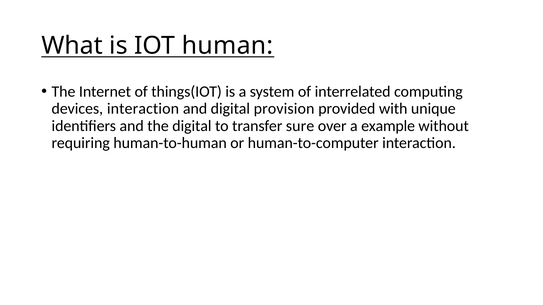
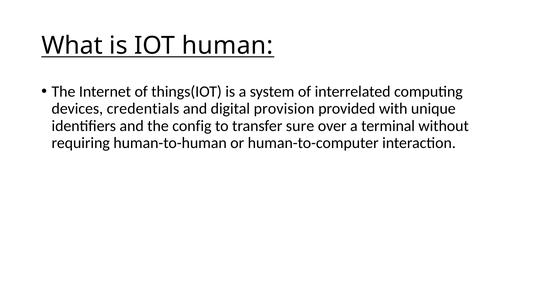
devices interaction: interaction -> credentials (143, 109)
the digital: digital -> config (192, 126)
example: example -> terminal (388, 126)
